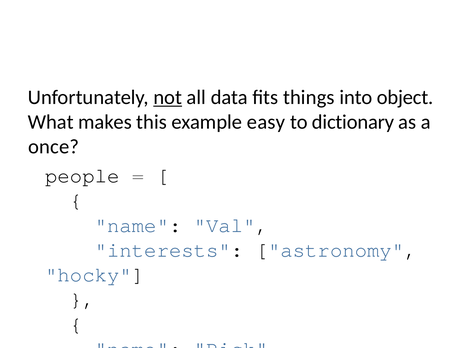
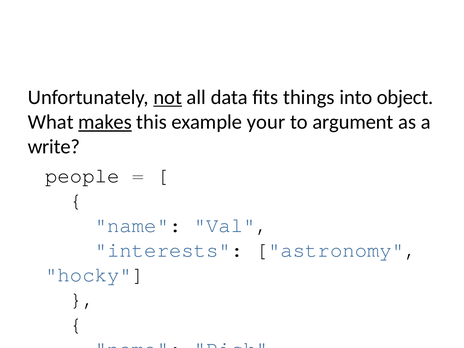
makes underline: none -> present (105, 122)
easy: easy -> your (266, 122)
dictionary: dictionary -> argument (353, 122)
once: once -> write (54, 147)
